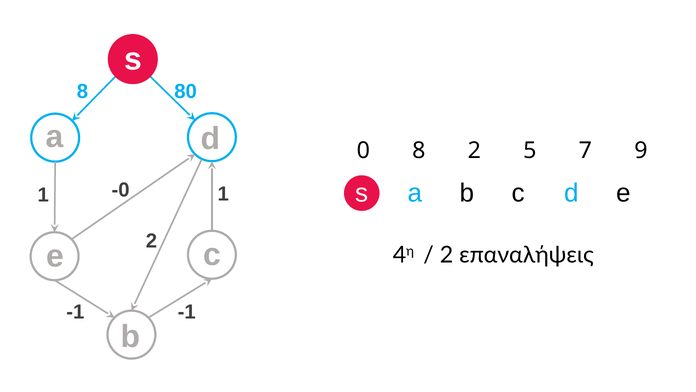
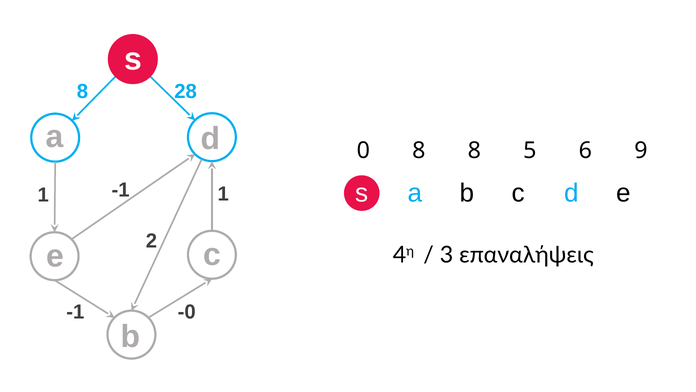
80: 80 -> 28 (186, 91)
8 2: 2 -> 8 (474, 151)
7: 7 -> 6 (585, 151)
-0: -0 -> -1 (121, 190)
2: 2 -> 3 (447, 255)
-1 -1: -1 -> -0 (187, 312)
